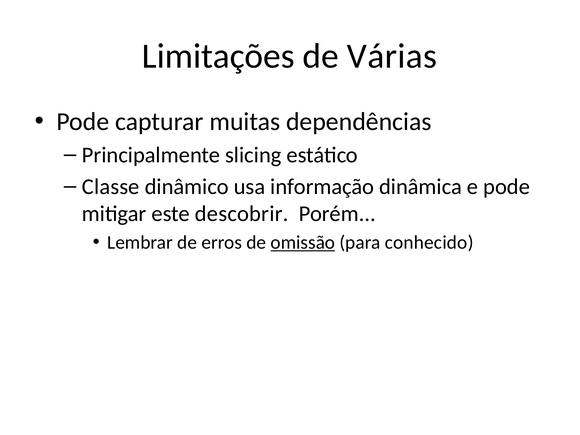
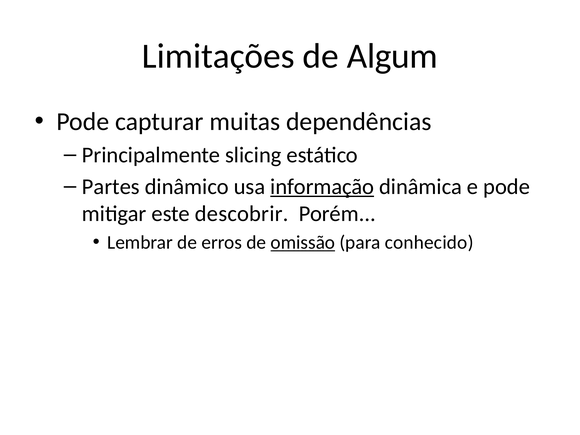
Várias: Várias -> Algum (392, 56)
Classe: Classe -> Partes (111, 187)
informação underline: none -> present (322, 187)
